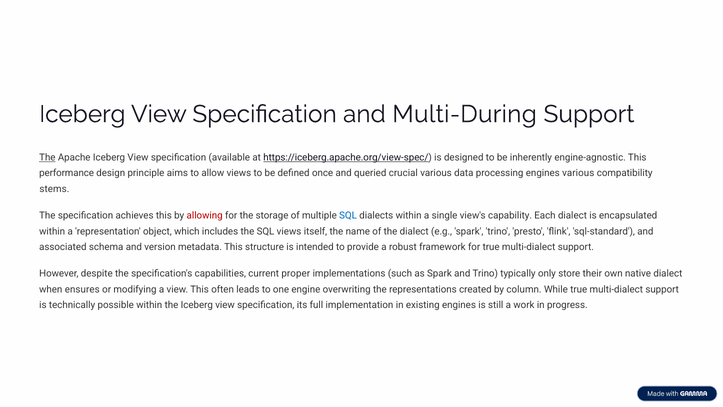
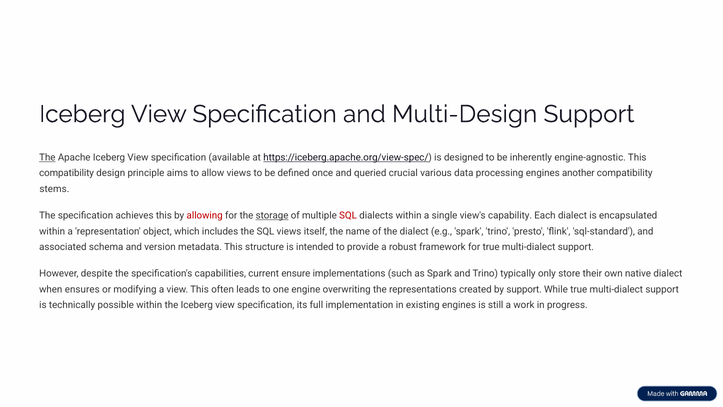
Multi-During: Multi-During -> Multi-Design (465, 114)
performance: performance -> compatibility (67, 173)
engines various: various -> another (578, 173)
storage underline: none -> present (272, 215)
SQL colour: blue -> red (348, 215)
proper: proper -> ensure (296, 274)
by column: column -> support (524, 289)
